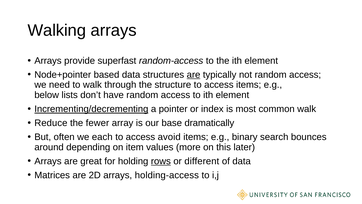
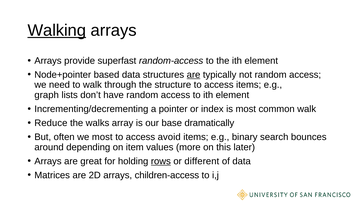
Walking underline: none -> present (57, 30)
below: below -> graph (47, 95)
Incrementing/decrementing underline: present -> none (91, 109)
fewer: fewer -> walks (98, 123)
we each: each -> most (102, 137)
holding-access: holding-access -> children-access (167, 175)
